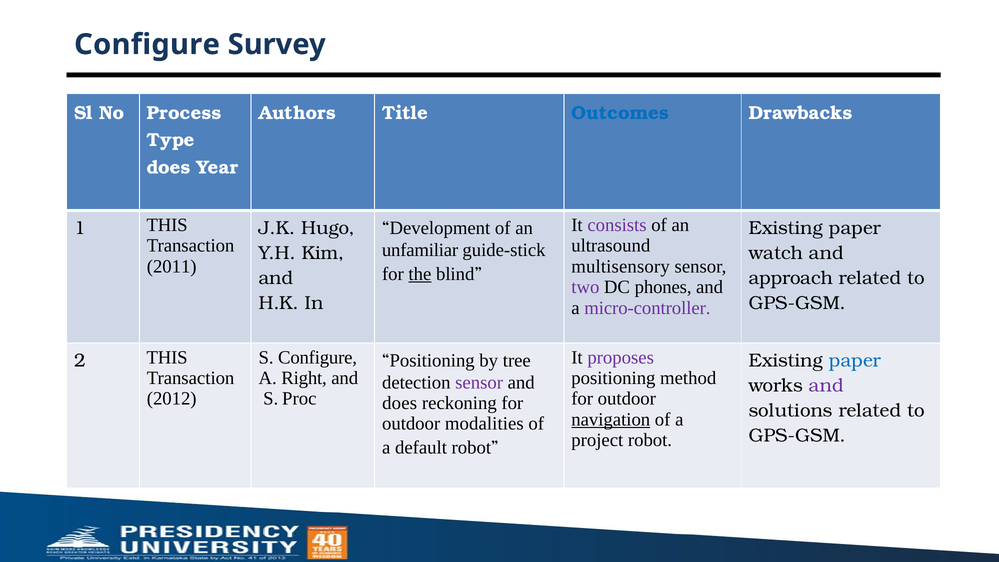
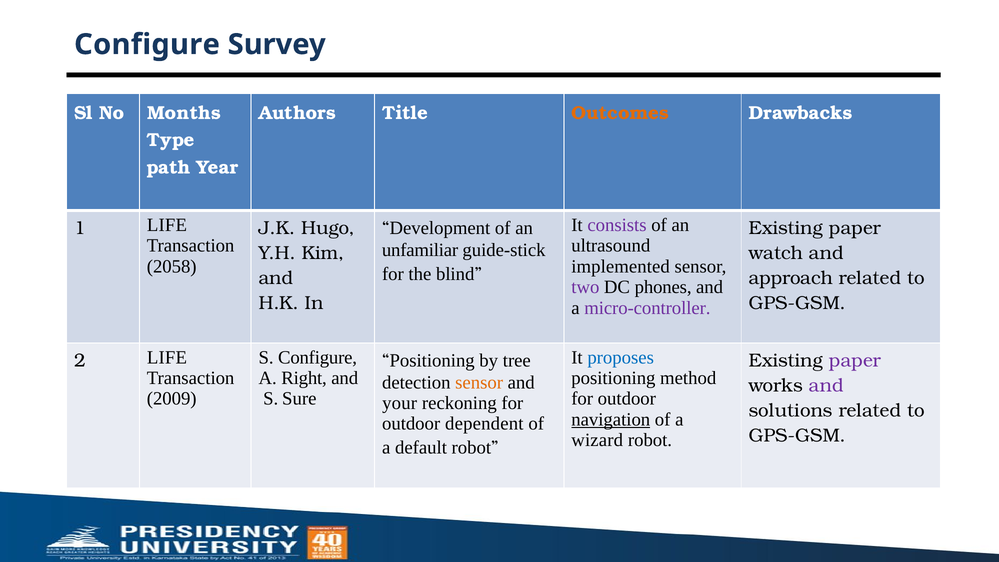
Process: Process -> Months (184, 113)
Outcomes colour: blue -> orange (620, 113)
does: does -> path (168, 168)
1 THIS: THIS -> LIFE (167, 225)
2011: 2011 -> 2058 (172, 266)
multisensory: multisensory -> implemented (621, 266)
the underline: present -> none (420, 274)
proposes colour: purple -> blue (621, 357)
2 THIS: THIS -> LIFE (167, 357)
paper colour: blue -> purple (855, 361)
sensor colour: purple -> orange (479, 382)
2012: 2012 -> 2009 (172, 399)
Proc: Proc -> Sure (299, 399)
does: does -> your (400, 403)
modalities: modalities -> dependent (484, 424)
project: project -> wizard (597, 440)
